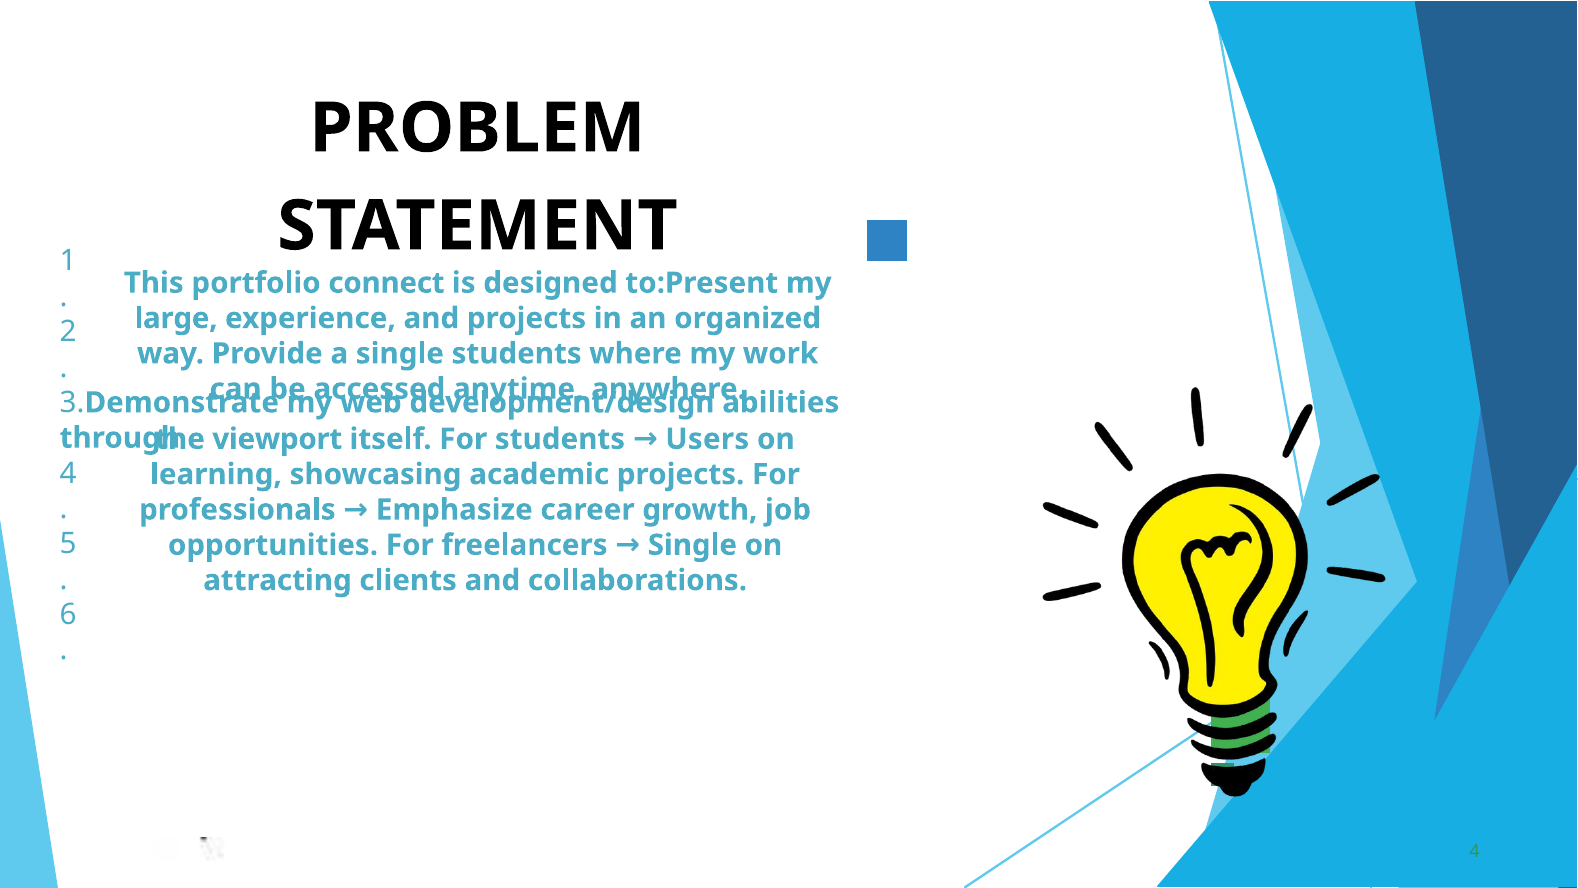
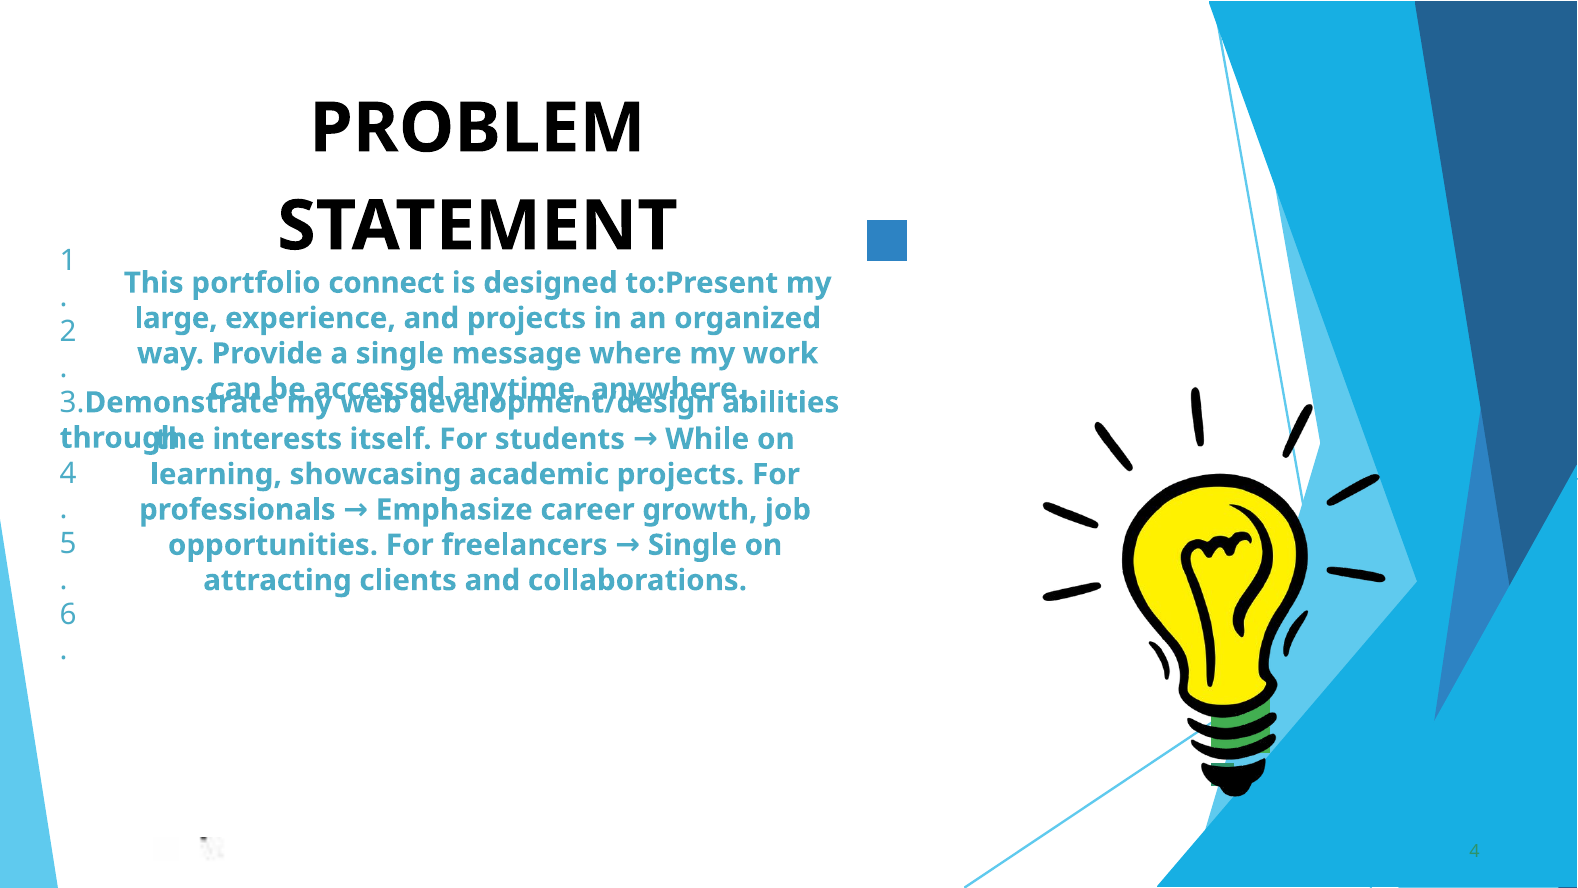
single students: students -> message (517, 353)
viewport: viewport -> interests (277, 439)
Users: Users -> While (707, 439)
